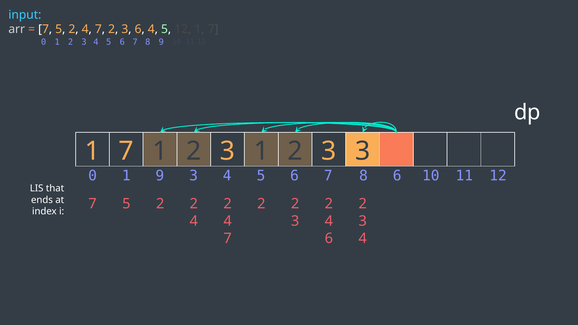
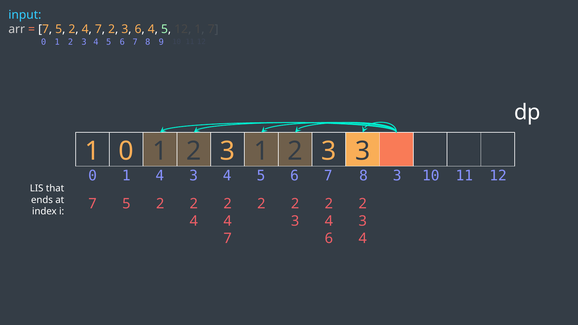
7: 7 -> 0 (126, 151)
1 9: 9 -> 4 (160, 176)
8 6: 6 -> 3 (397, 176)
